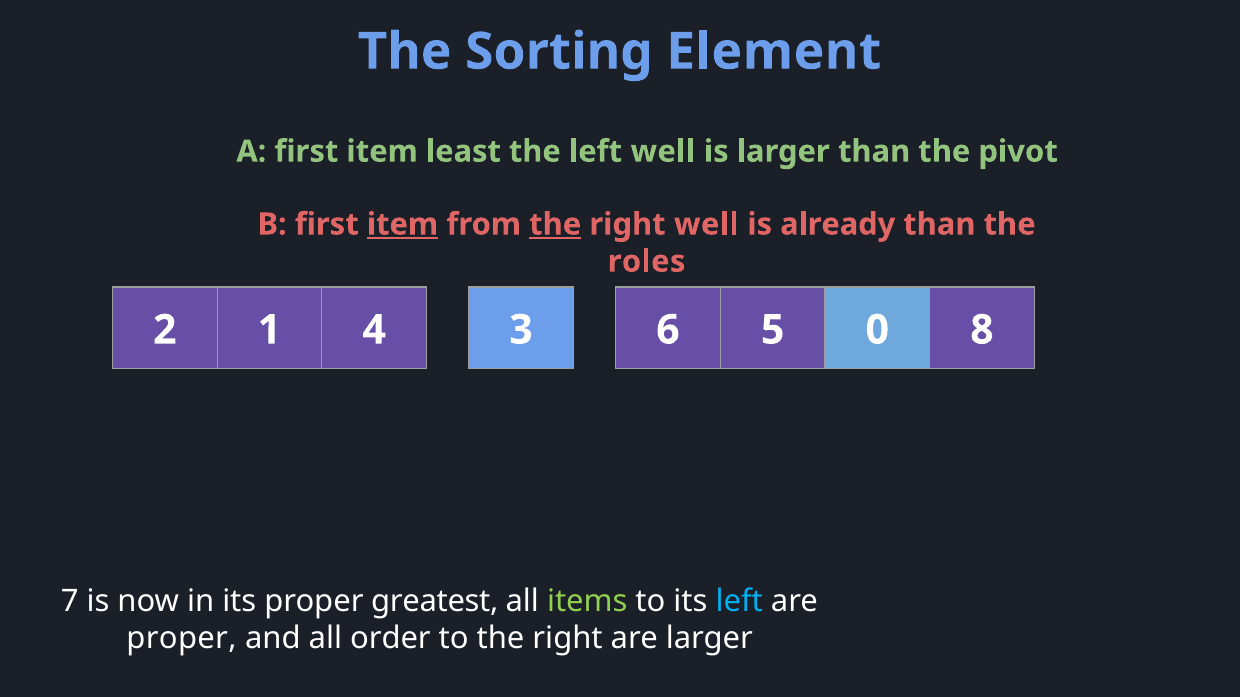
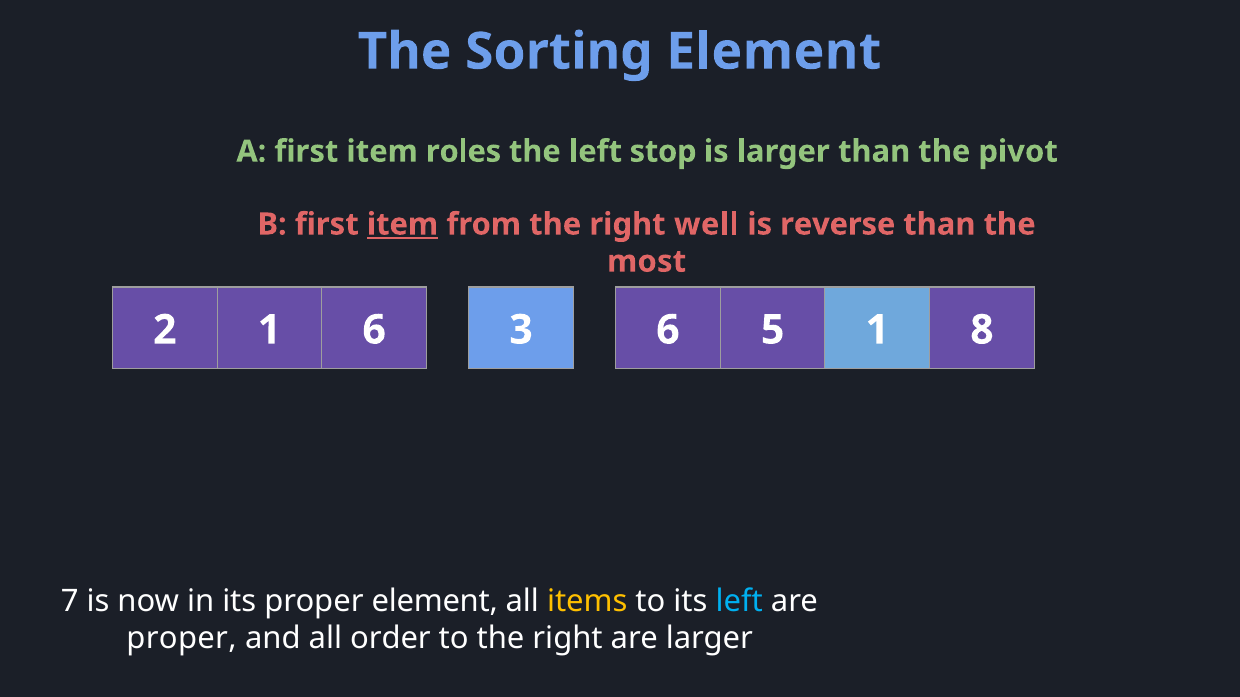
least: least -> roles (464, 152)
left well: well -> stop (663, 152)
the underline: present -> none (555, 224)
already: already -> reverse (838, 224)
roles: roles -> most (647, 262)
1 4: 4 -> 6 (374, 330)
5 0: 0 -> 1 (877, 330)
proper greatest: greatest -> element (435, 601)
items colour: light green -> yellow (587, 601)
